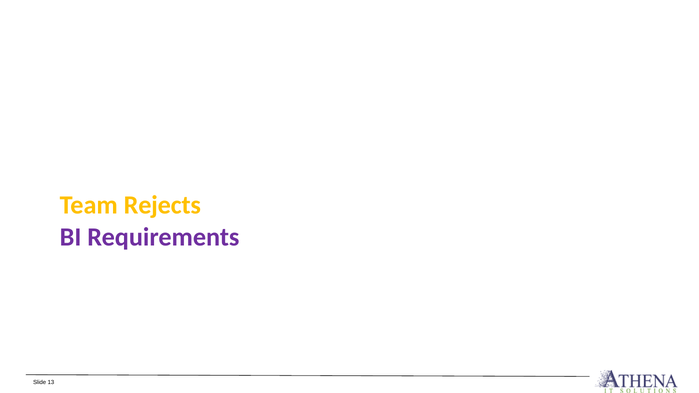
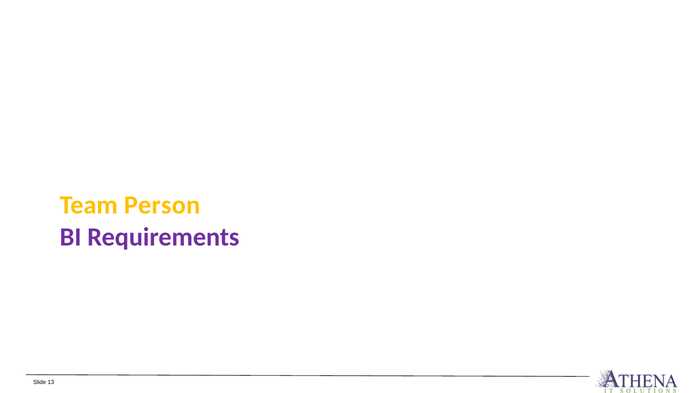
Rejects: Rejects -> Person (162, 205)
